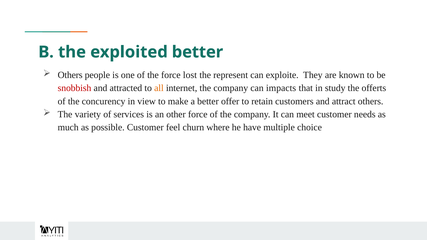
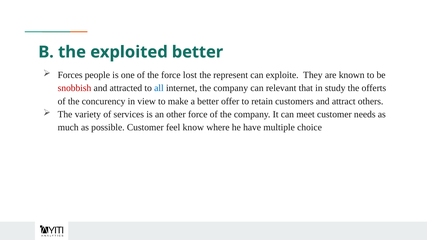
Others: Others -> Forces (70, 75)
all colour: orange -> blue (159, 88)
impacts: impacts -> relevant (281, 88)
churn: churn -> know (193, 127)
